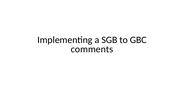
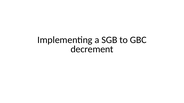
comments: comments -> decrement (92, 49)
